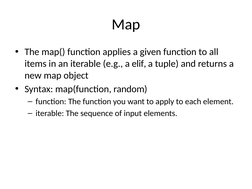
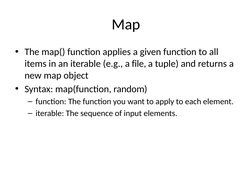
elif: elif -> file (139, 64)
